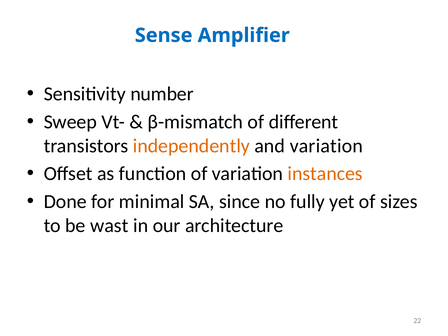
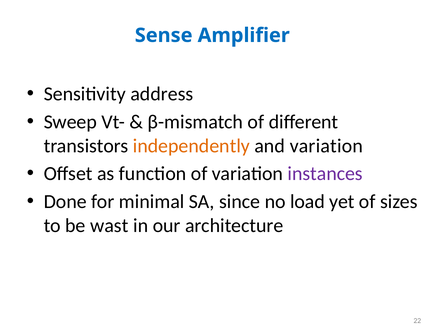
number: number -> address (162, 94)
instances colour: orange -> purple (325, 174)
fully: fully -> load (308, 202)
